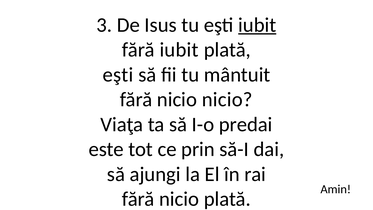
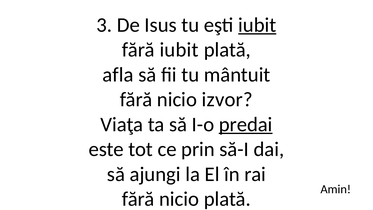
eşti: eşti -> afla (118, 75)
nicio nicio: nicio -> izvor (227, 100)
predai underline: none -> present (246, 124)
